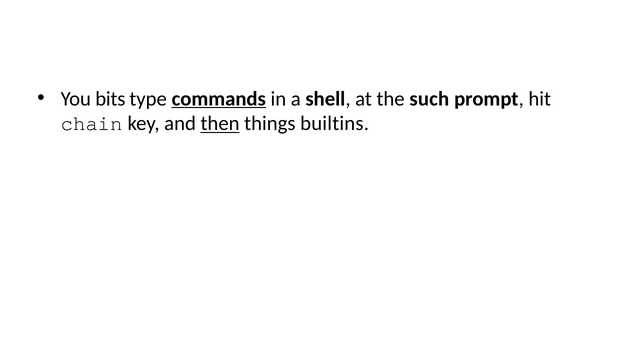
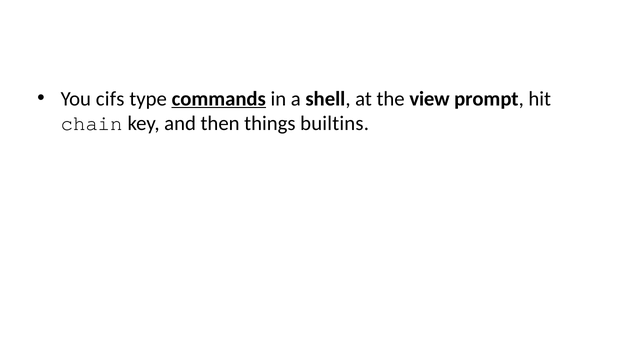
bits: bits -> cifs (110, 99)
such: such -> view (430, 99)
then underline: present -> none (220, 124)
